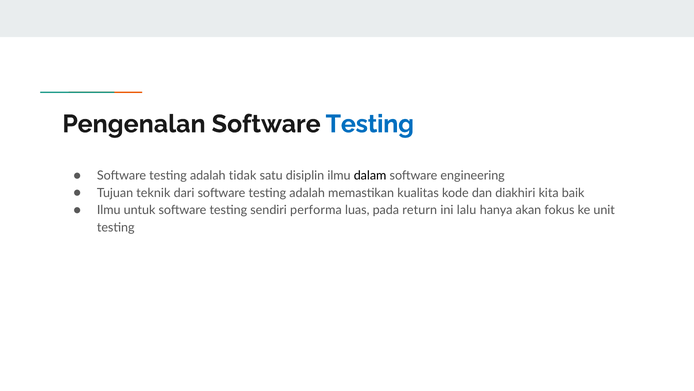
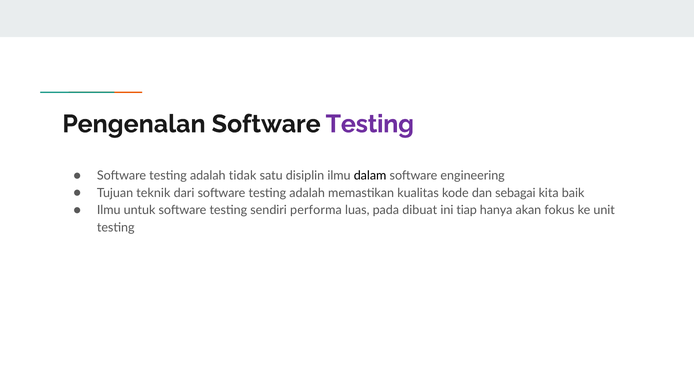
Testing colour: blue -> purple (370, 124)
diakhiri: diakhiri -> sebagai (515, 193)
return: return -> dibuat (420, 210)
lalu: lalu -> tiap (467, 210)
